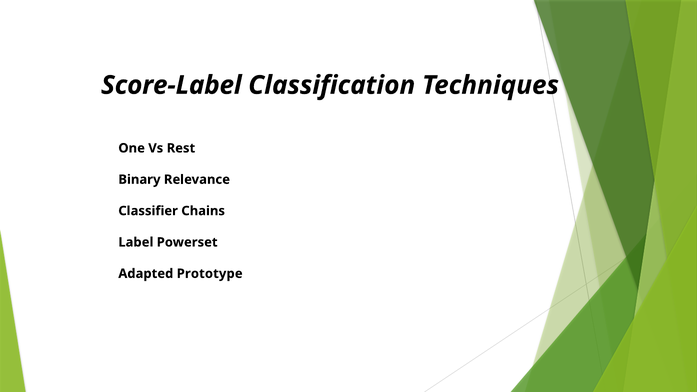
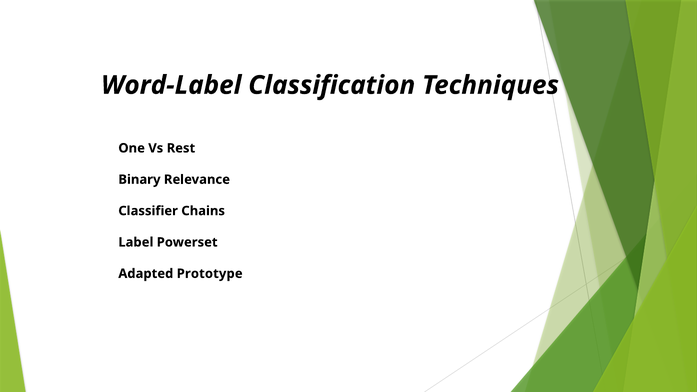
Score-Label: Score-Label -> Word-Label (171, 85)
